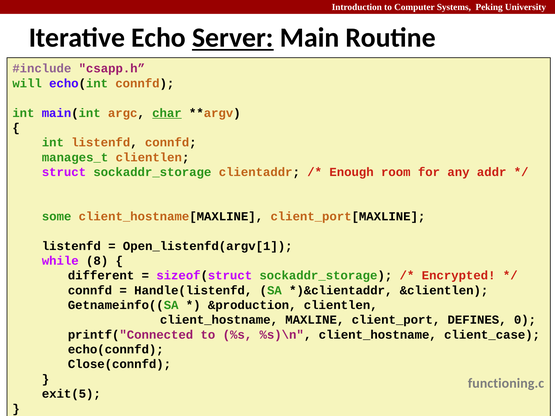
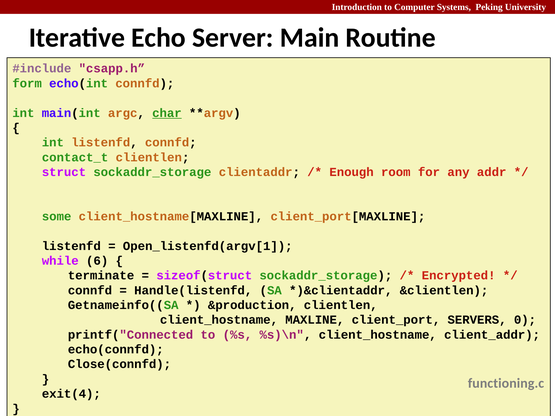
Server underline: present -> none (233, 38)
will: will -> form (27, 83)
manages_t: manages_t -> contact_t (75, 157)
8: 8 -> 6 (97, 261)
different: different -> terminate (101, 276)
DEFINES: DEFINES -> SERVERS (477, 320)
client_case: client_case -> client_addr (492, 335)
exit(5: exit(5 -> exit(4 (71, 394)
